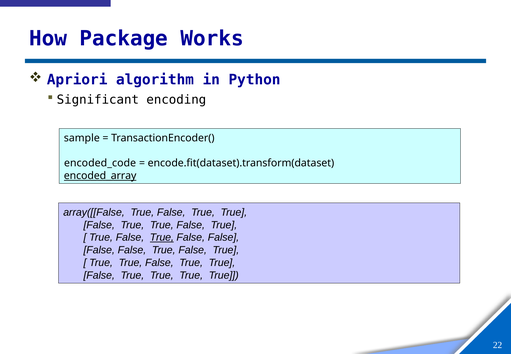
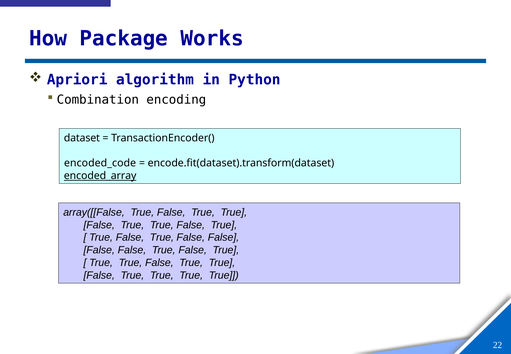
Significant: Significant -> Combination (98, 100)
sample: sample -> dataset (82, 138)
True underline: present -> none (162, 237)
